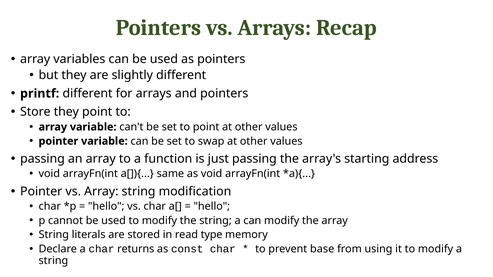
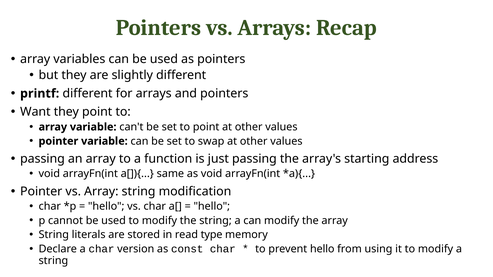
Store: Store -> Want (35, 112)
returns: returns -> version (136, 249)
prevent base: base -> hello (322, 249)
